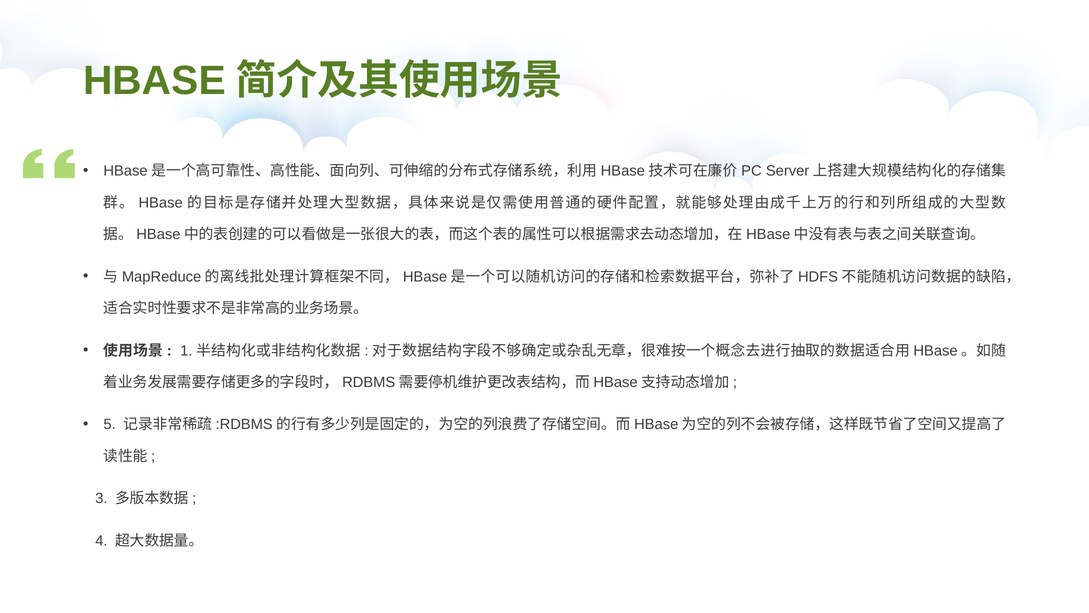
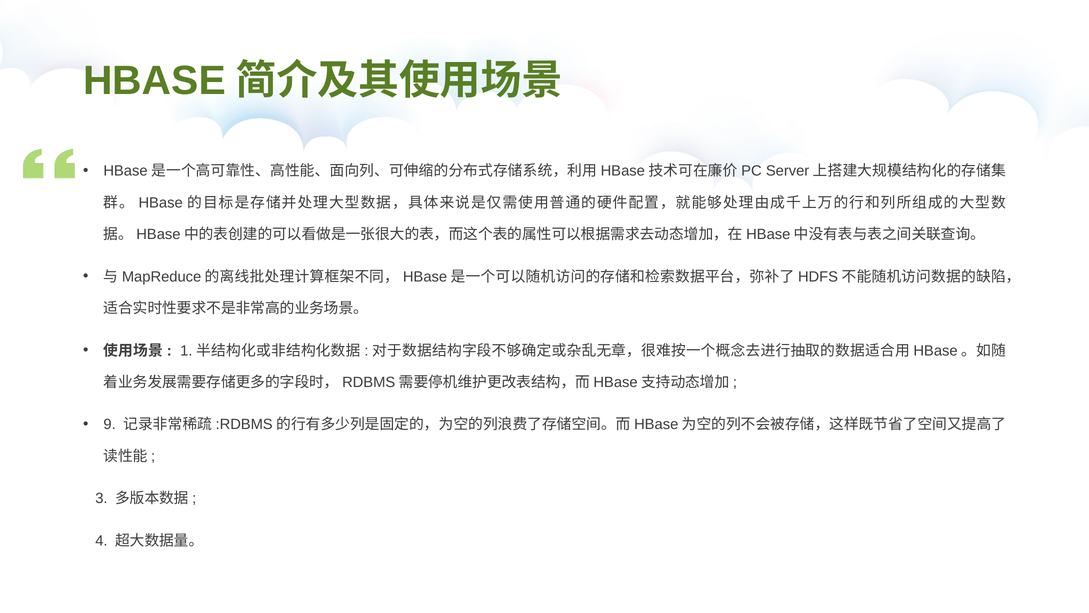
5: 5 -> 9 (110, 424)
